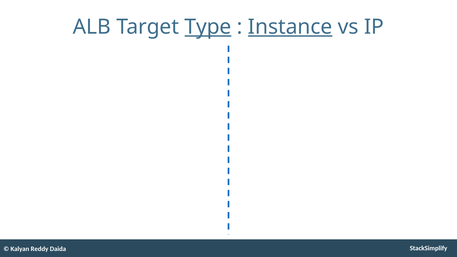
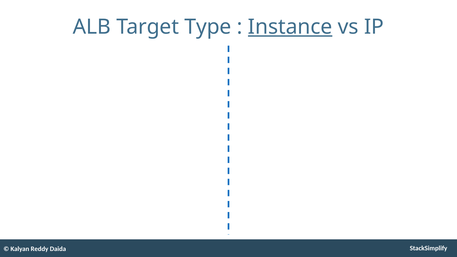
Type underline: present -> none (208, 27)
